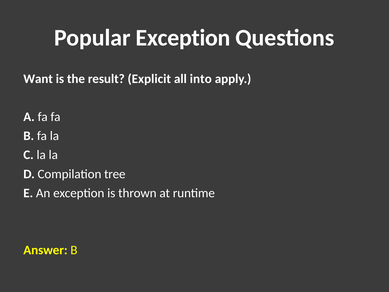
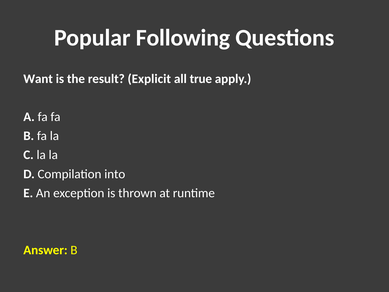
Popular Exception: Exception -> Following (183, 38)
into: into -> true (201, 79)
tree: tree -> into (115, 174)
